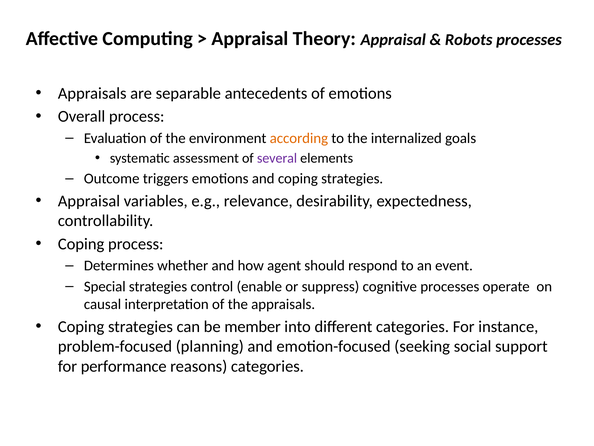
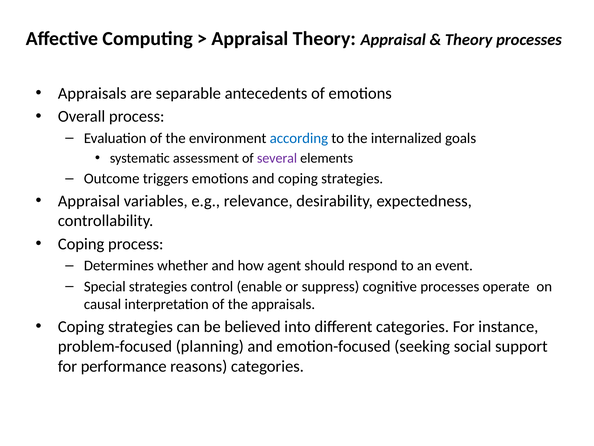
Robots: Robots -> Theory (469, 40)
according colour: orange -> blue (299, 138)
member: member -> believed (253, 326)
